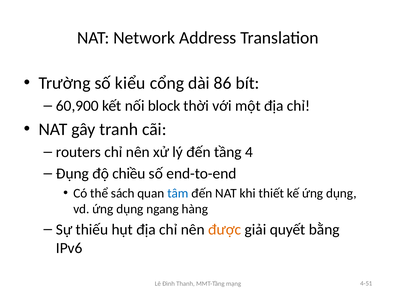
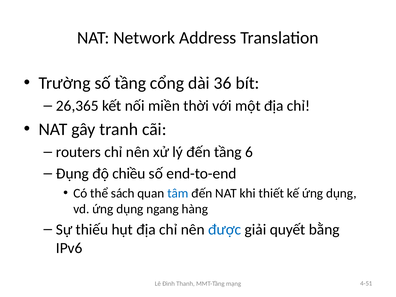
số kiểu: kiểu -> tầng (130, 83)
86: 86 -> 36 (223, 83)
60,900: 60,900 -> 26,365 (77, 106)
block: block -> miền (164, 106)
4: 4 -> 6 (249, 152)
được colour: orange -> blue (225, 230)
